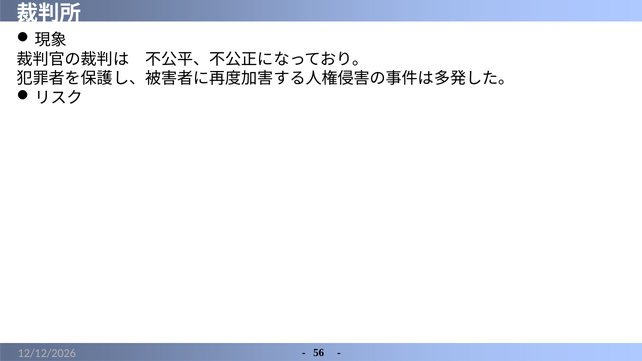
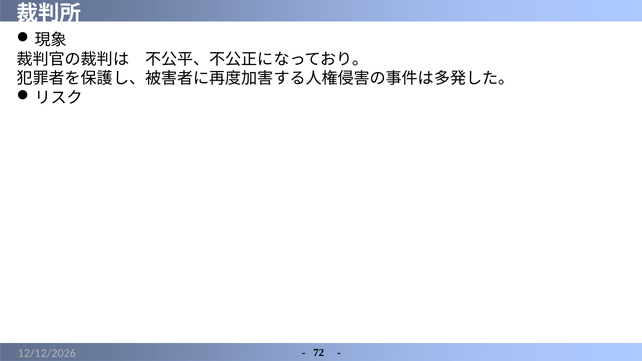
56: 56 -> 72 (319, 353)
